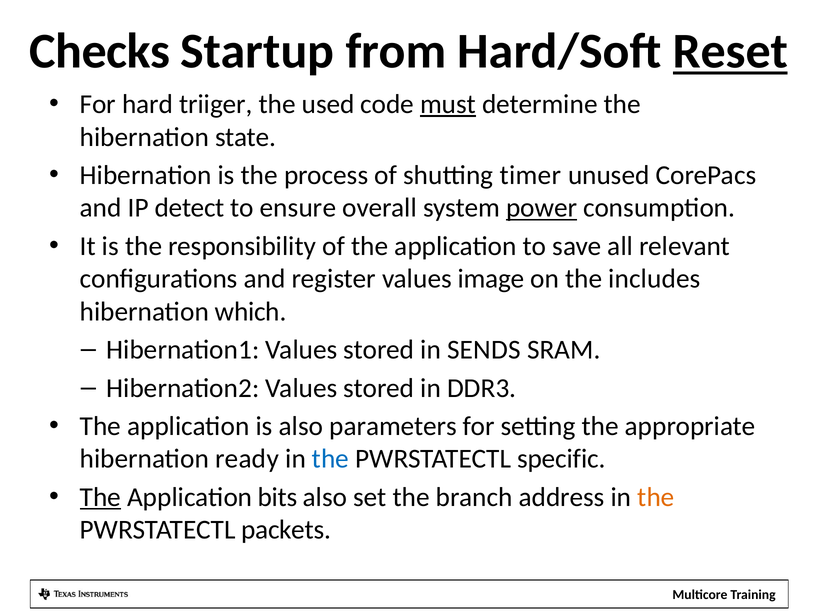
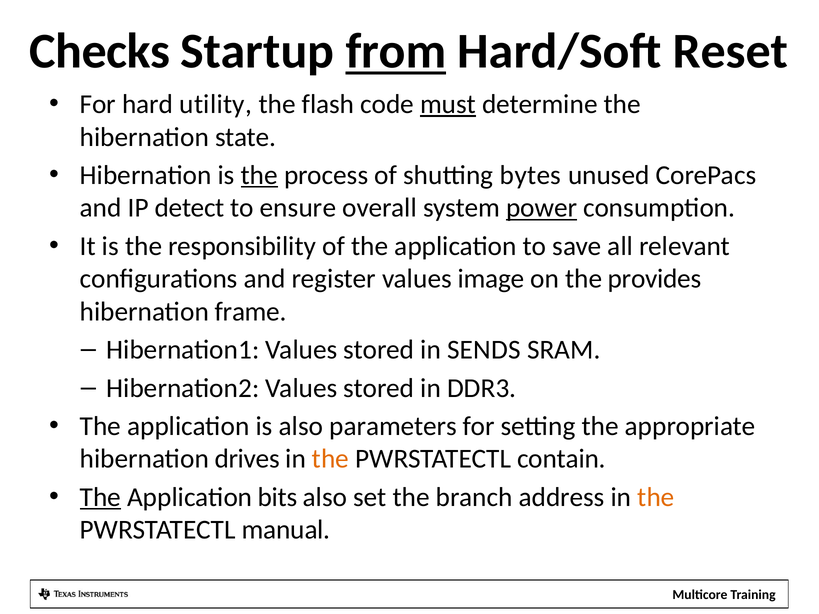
from underline: none -> present (396, 51)
Reset underline: present -> none (730, 51)
triiger: triiger -> utility (216, 104)
used: used -> flash (328, 104)
the underline: none -> present (259, 175)
timer: timer -> bytes (531, 175)
includes: includes -> provides (655, 279)
which: which -> frame (251, 312)
ready: ready -> drives (247, 459)
the colour: blue -> orange (330, 459)
specific: specific -> contain (561, 459)
packets: packets -> manual (286, 530)
